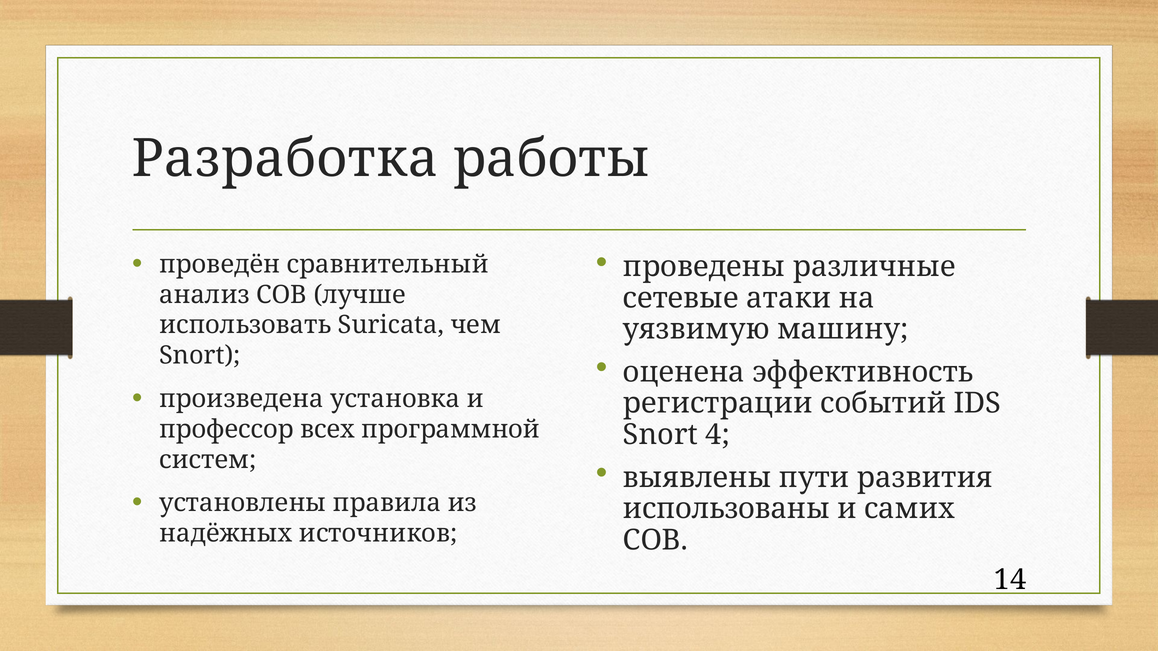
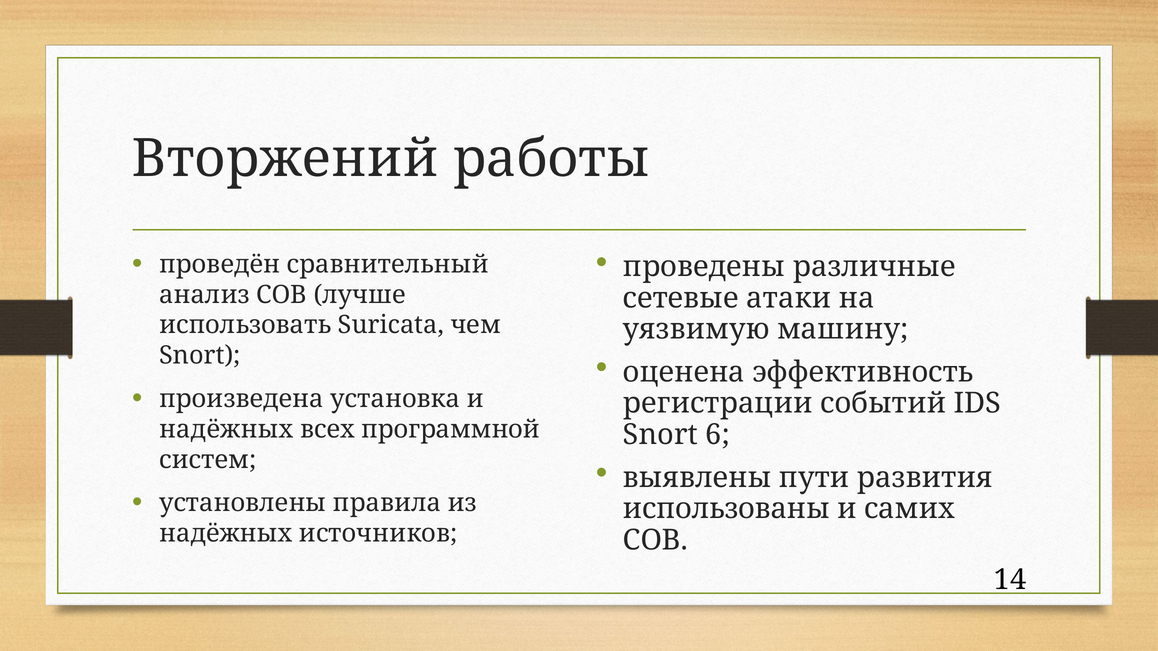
Разработка: Разработка -> Вторжений (285, 159)
профессор: профессор -> надёжных (226, 430)
4: 4 -> 6 (718, 435)
